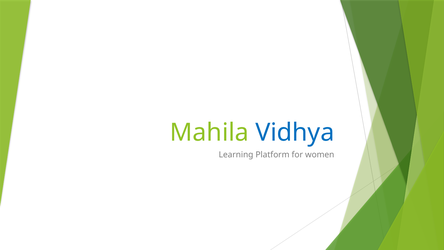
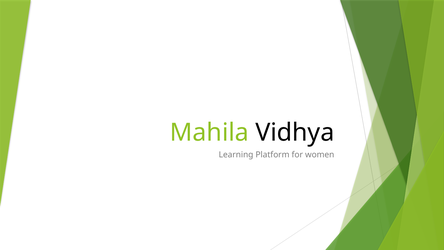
Vidhya colour: blue -> black (295, 133)
